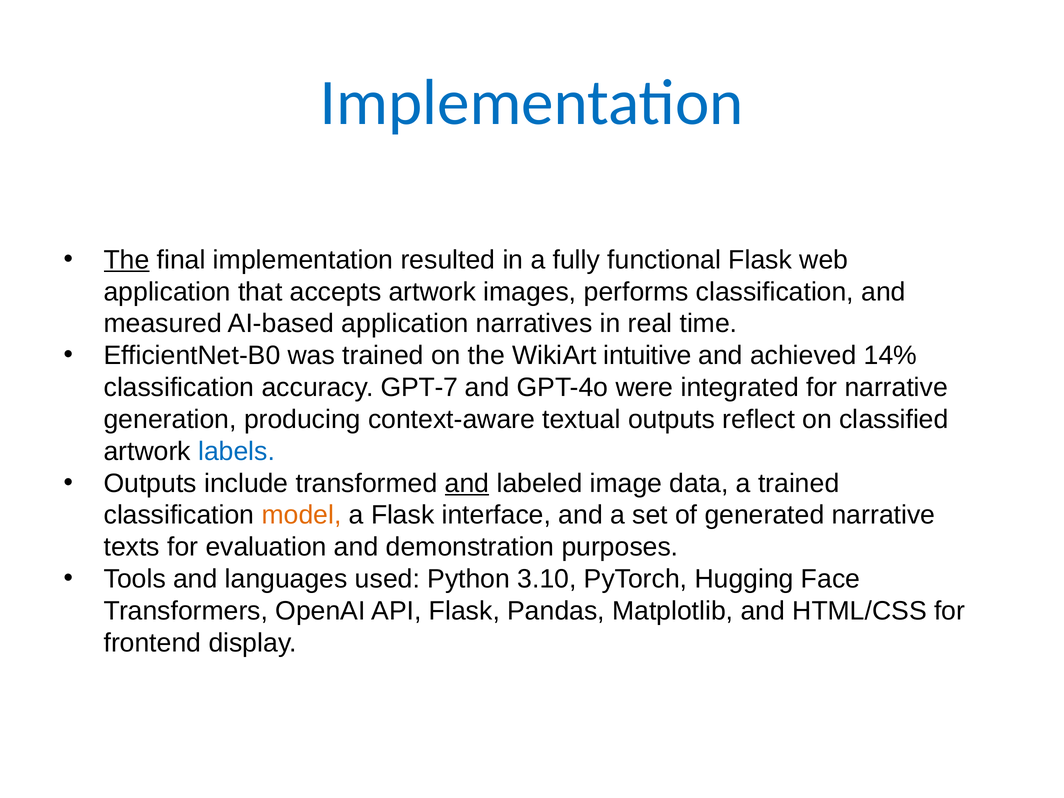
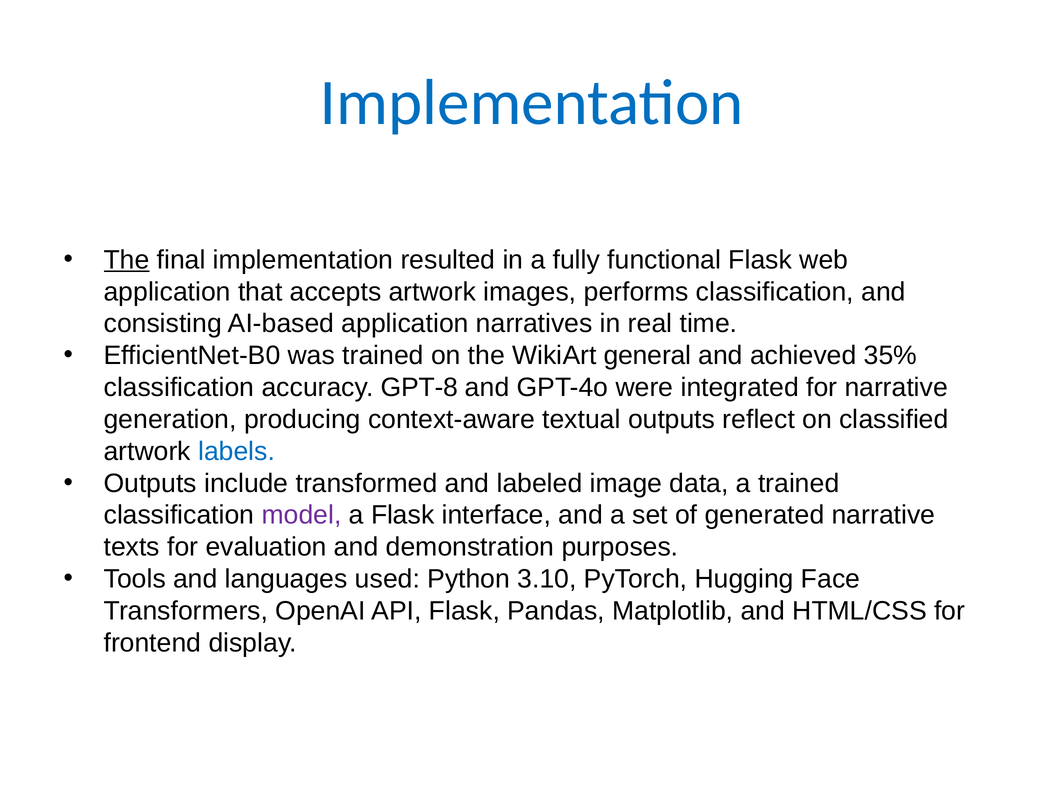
measured: measured -> consisting (163, 324)
intuitive: intuitive -> general (647, 356)
14%: 14% -> 35% (890, 356)
GPT-7: GPT-7 -> GPT-8 (419, 387)
and underline: present -> none (467, 483)
model colour: orange -> purple (302, 515)
